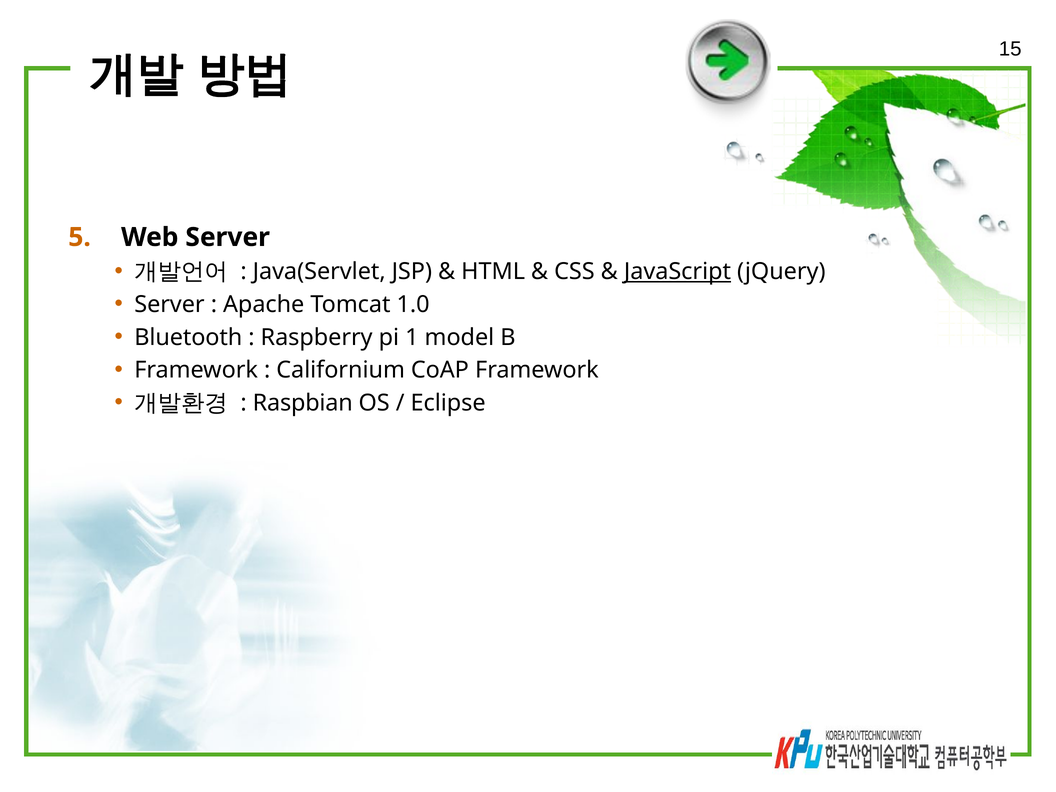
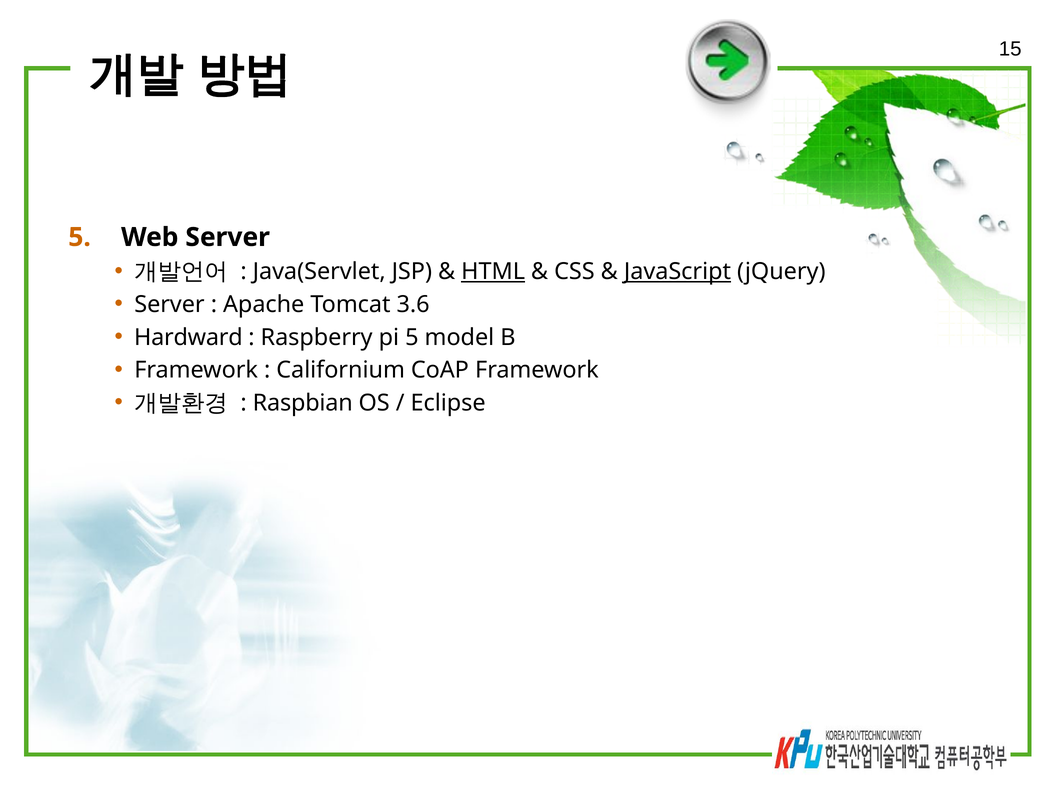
HTML underline: none -> present (493, 272)
1.0: 1.0 -> 3.6 (413, 304)
Bluetooth: Bluetooth -> Hardward (188, 337)
pi 1: 1 -> 5 (412, 337)
